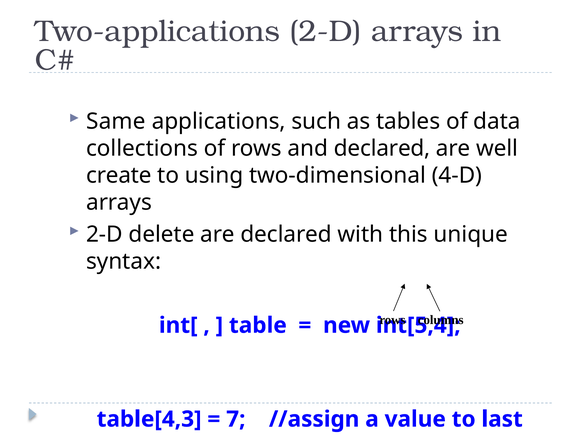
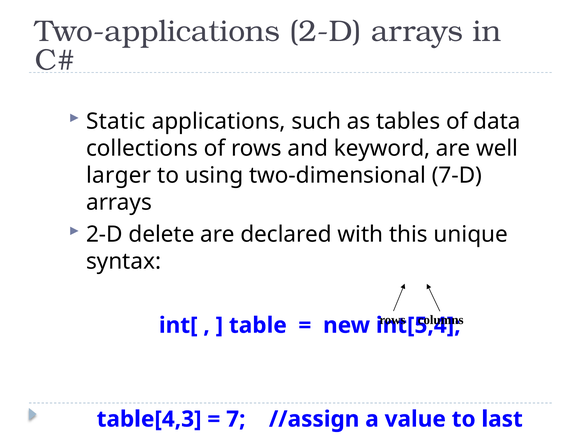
Same: Same -> Static (116, 121)
and declared: declared -> keyword (382, 149)
create: create -> larger (119, 176)
4-D: 4-D -> 7-D (457, 176)
